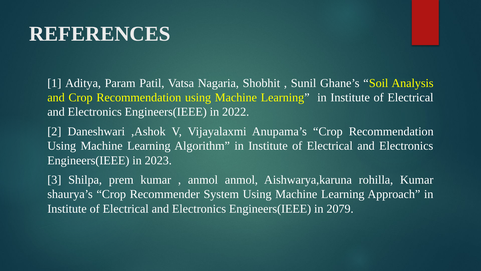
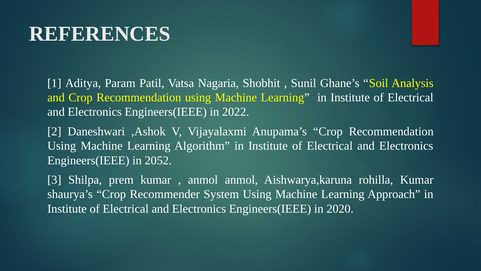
2023: 2023 -> 2052 (158, 160)
2079: 2079 -> 2020 (340, 208)
